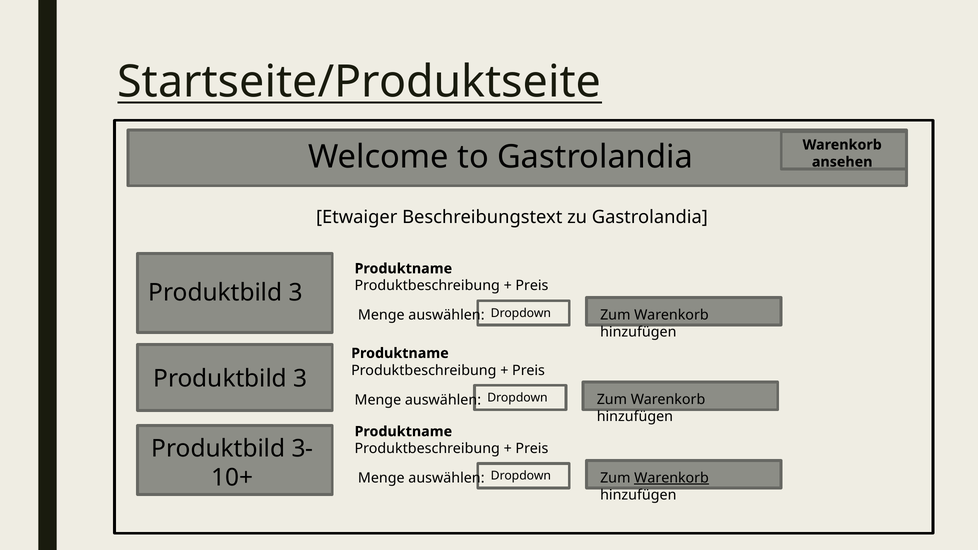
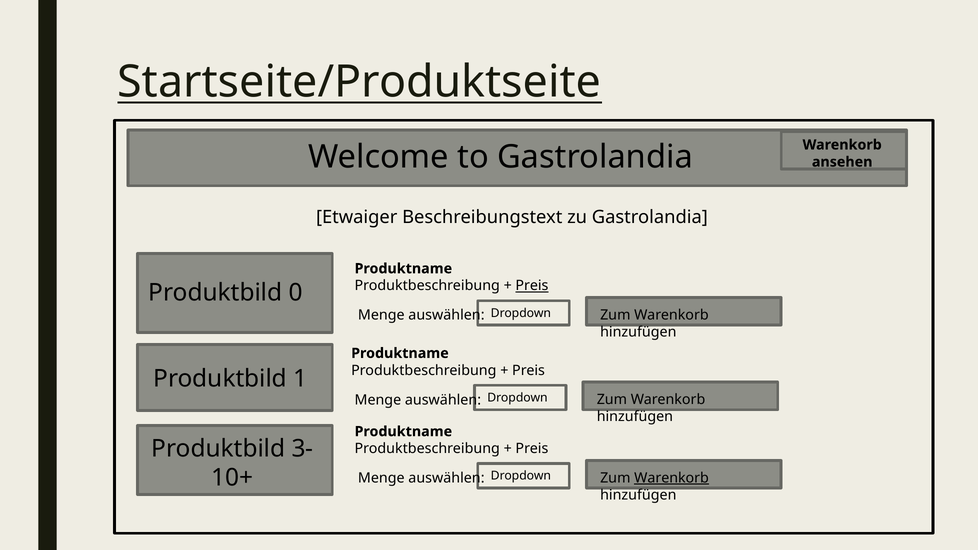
Preis underline: none -> present (532, 286)
3: 3 -> 0 (296, 293)
3: 3 -> 1 (300, 379)
